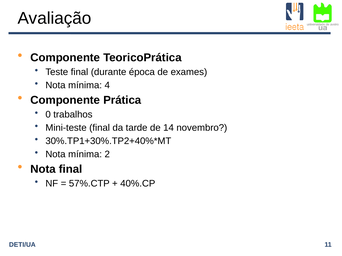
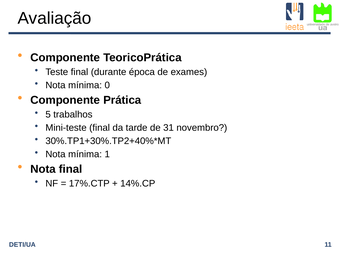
4: 4 -> 0 (107, 85)
0: 0 -> 5 (48, 115)
14: 14 -> 31 (169, 128)
2: 2 -> 1 (107, 155)
57%.CTP: 57%.CTP -> 17%.CTP (89, 184)
40%.CP: 40%.CP -> 14%.CP (138, 184)
